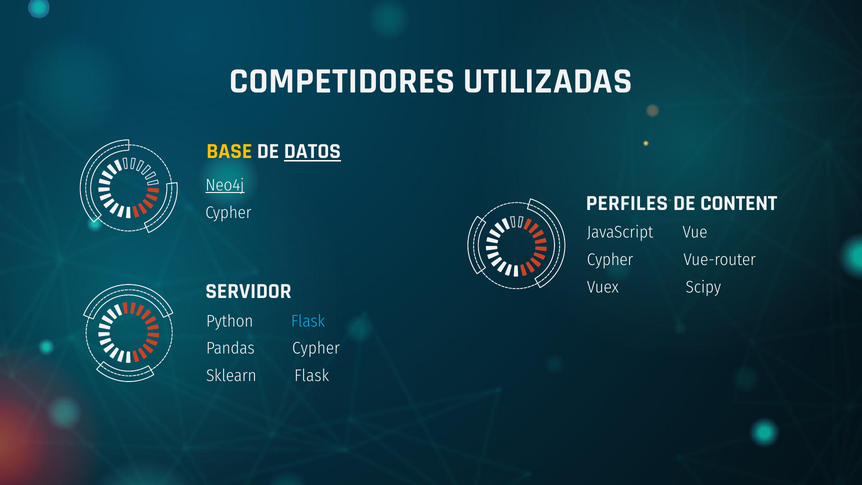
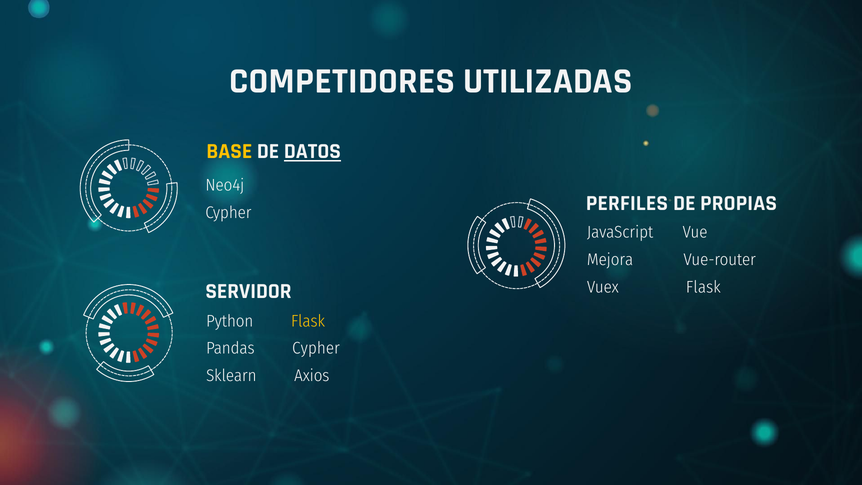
Neo4j underline: present -> none (225, 185)
CONTENT: CONTENT -> PROPIAS (739, 203)
Cypher: Cypher -> Mejora (610, 260)
Vuex Scipy: Scipy -> Flask (703, 287)
Flask colour: light blue -> yellow (308, 321)
Sklearn Flask: Flask -> Axios (312, 376)
